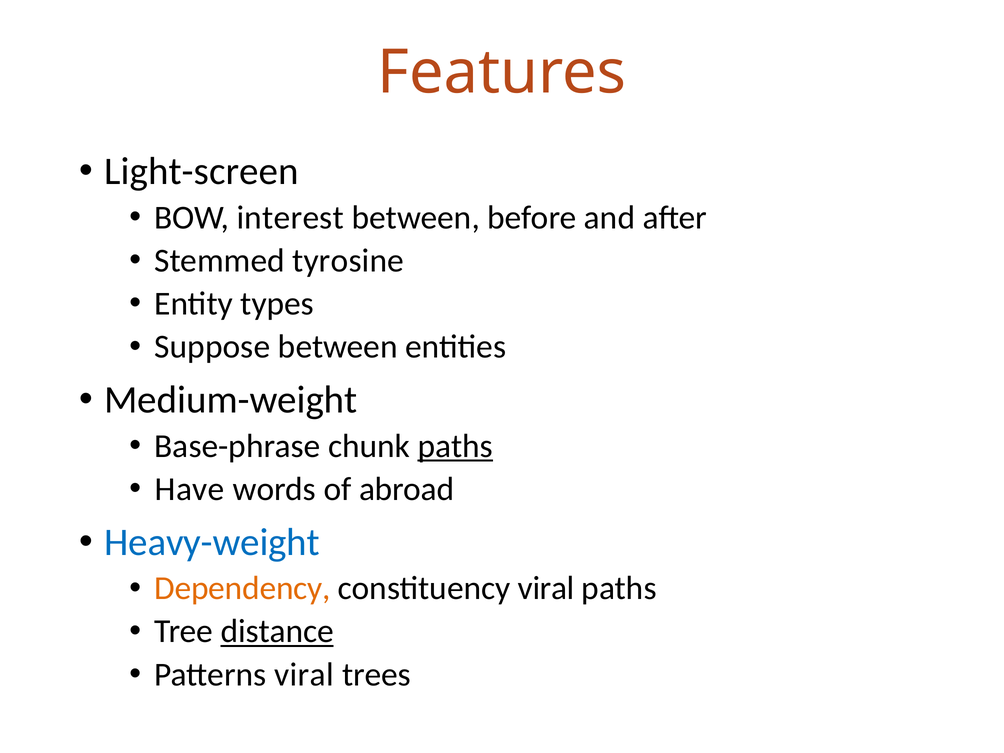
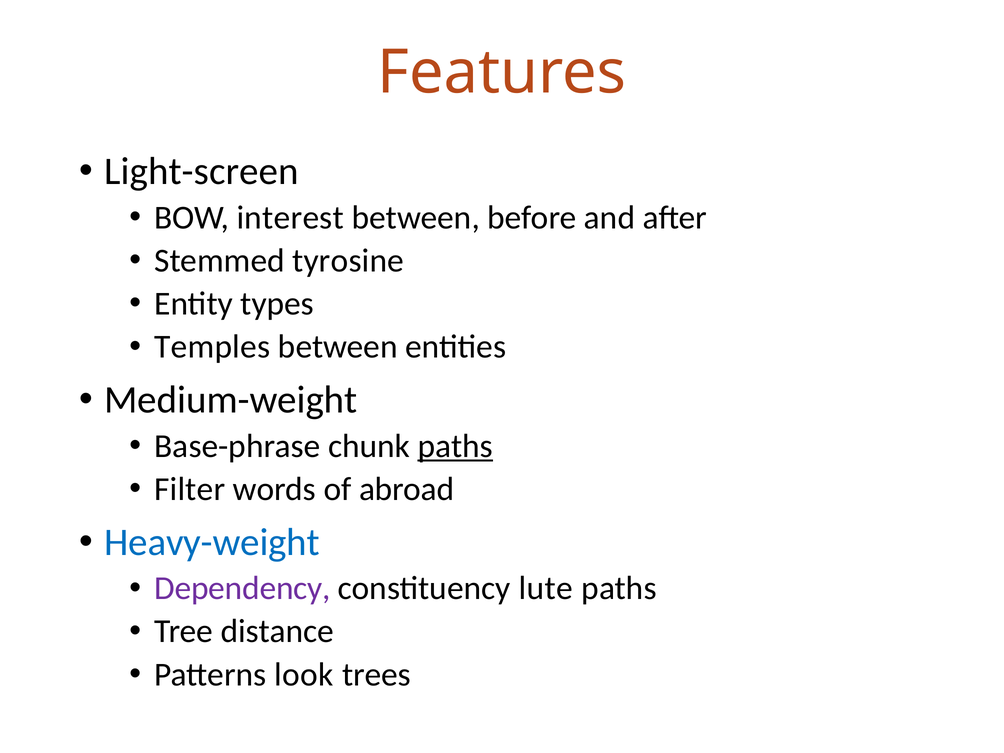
Suppose: Suppose -> Temples (212, 347)
Have: Have -> Filter (190, 489)
Dependency colour: orange -> purple (242, 588)
constituency viral: viral -> lute (546, 588)
distance underline: present -> none (277, 631)
Patterns viral: viral -> look (304, 675)
